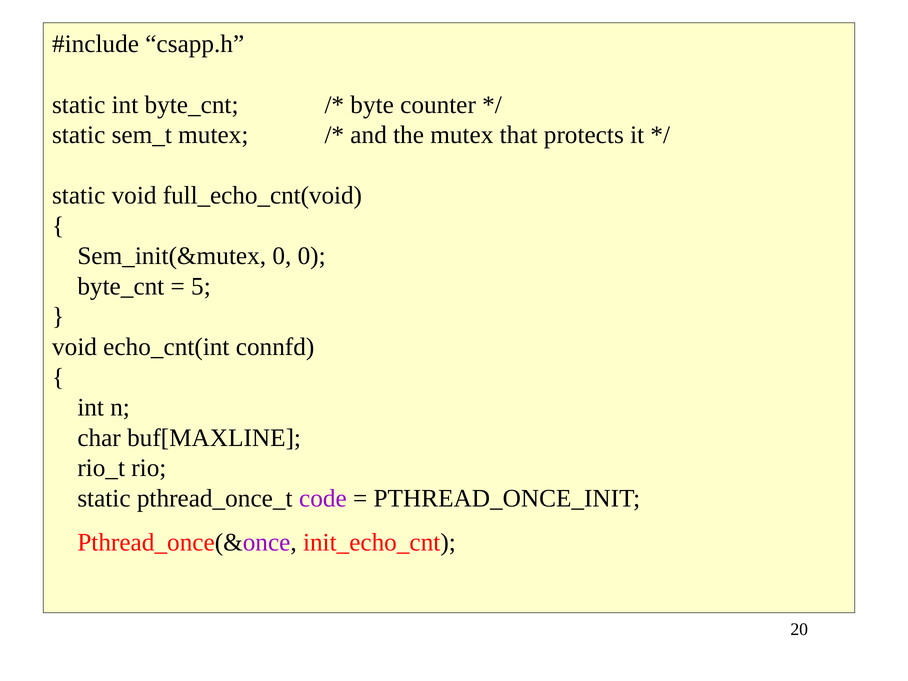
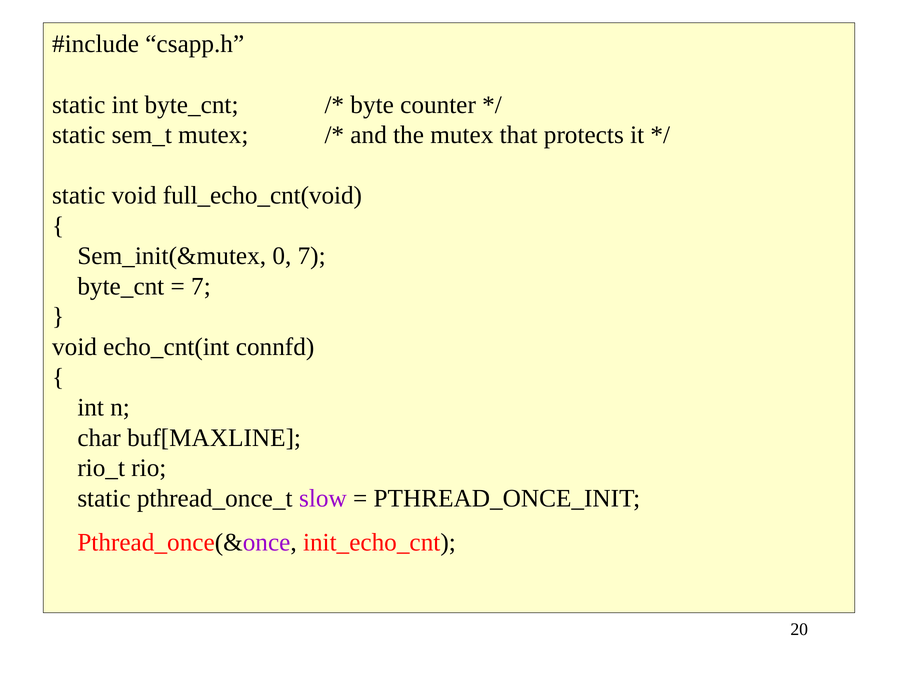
0 0: 0 -> 7 (312, 256)
5: 5 -> 7 (201, 286)
code: code -> slow (323, 498)
